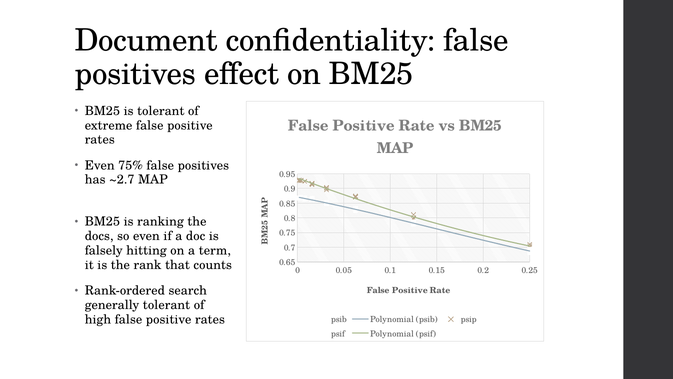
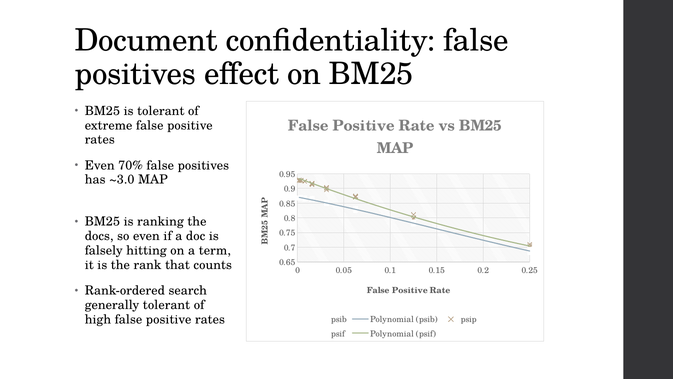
75%: 75% -> 70% (131, 165)
~2.7: ~2.7 -> ~3.0 (122, 180)
